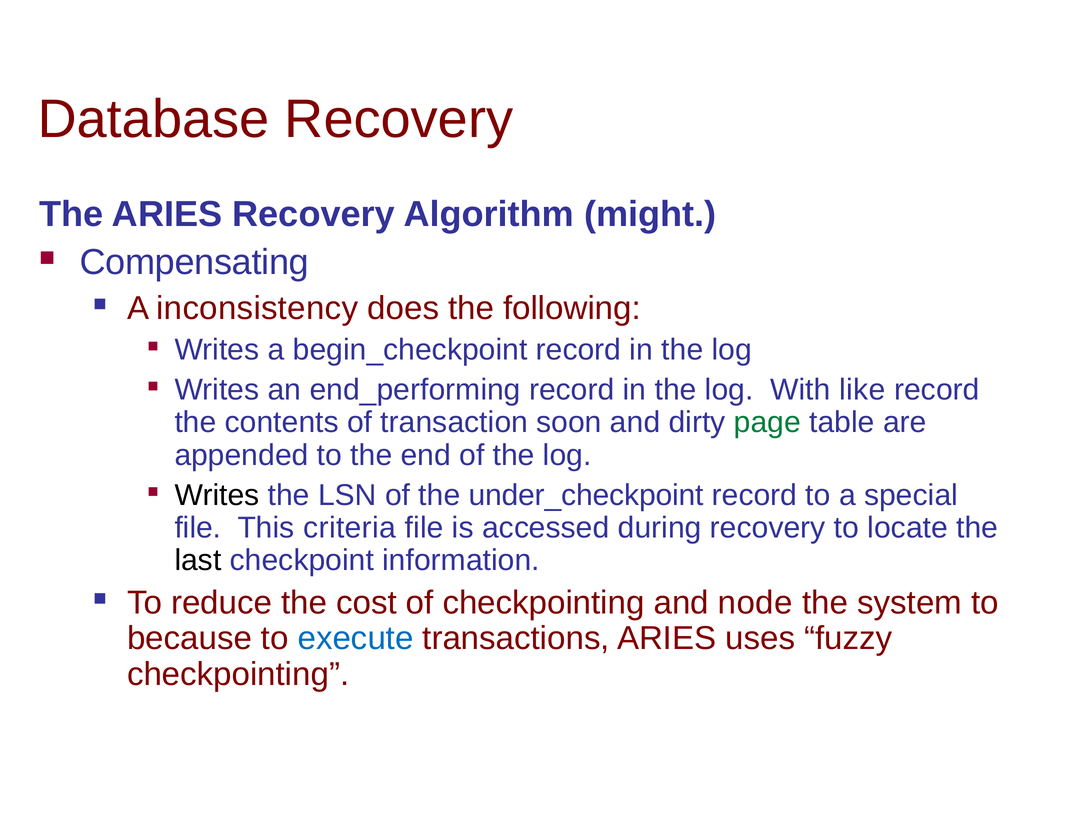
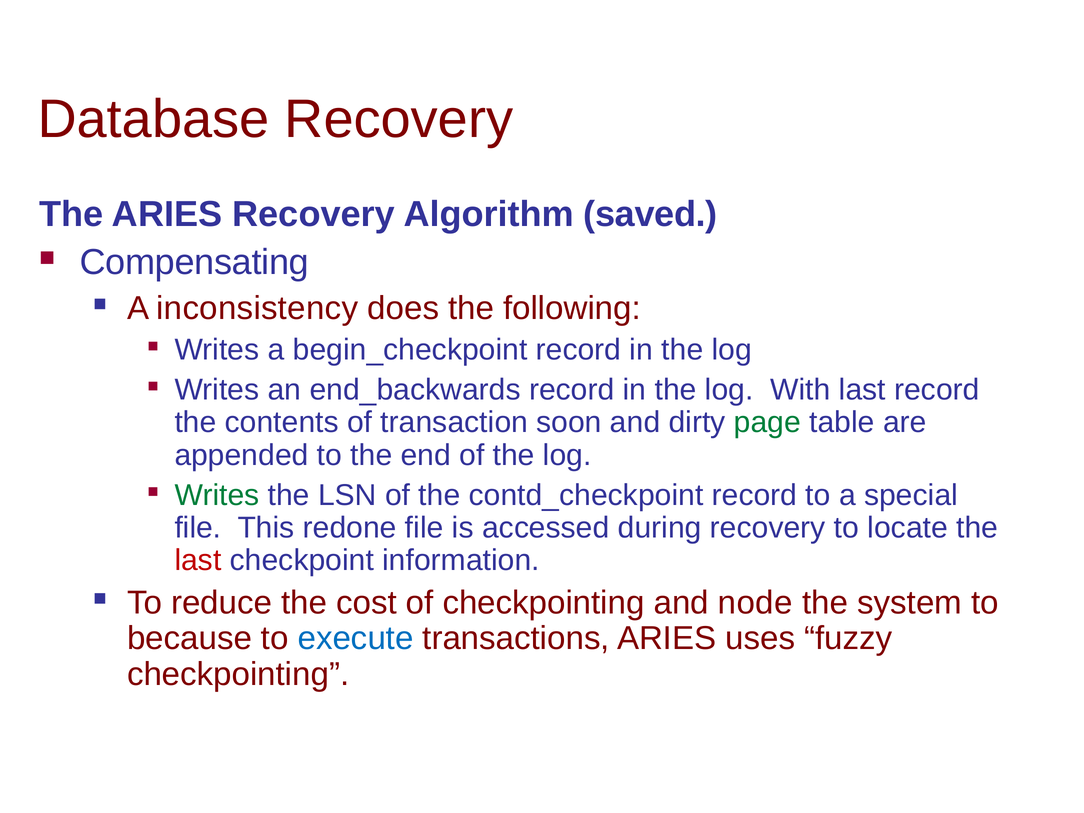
might: might -> saved (650, 215)
end_performing: end_performing -> end_backwards (415, 390)
With like: like -> last (862, 390)
Writes colour: black -> green (217, 495)
under_checkpoint: under_checkpoint -> contd_checkpoint (586, 495)
criteria: criteria -> redone (350, 528)
last colour: black -> red (198, 560)
